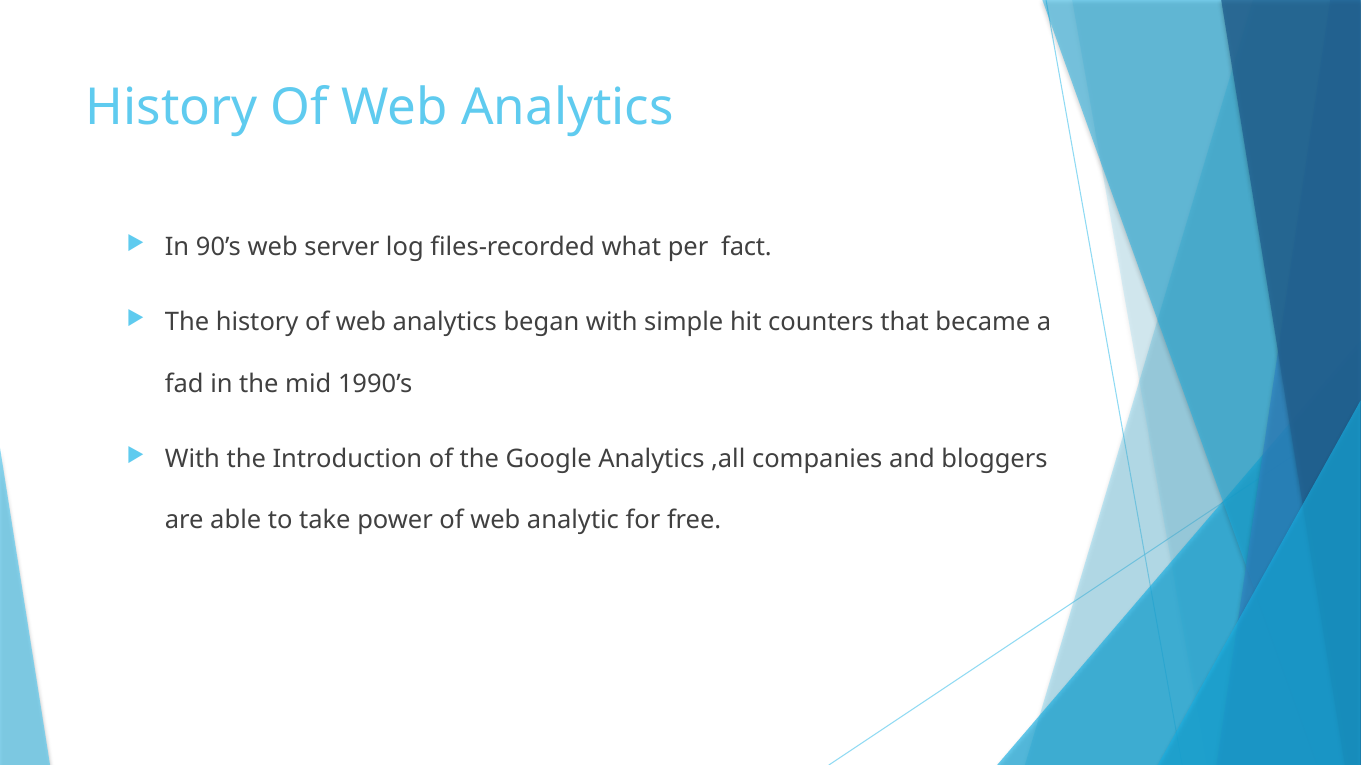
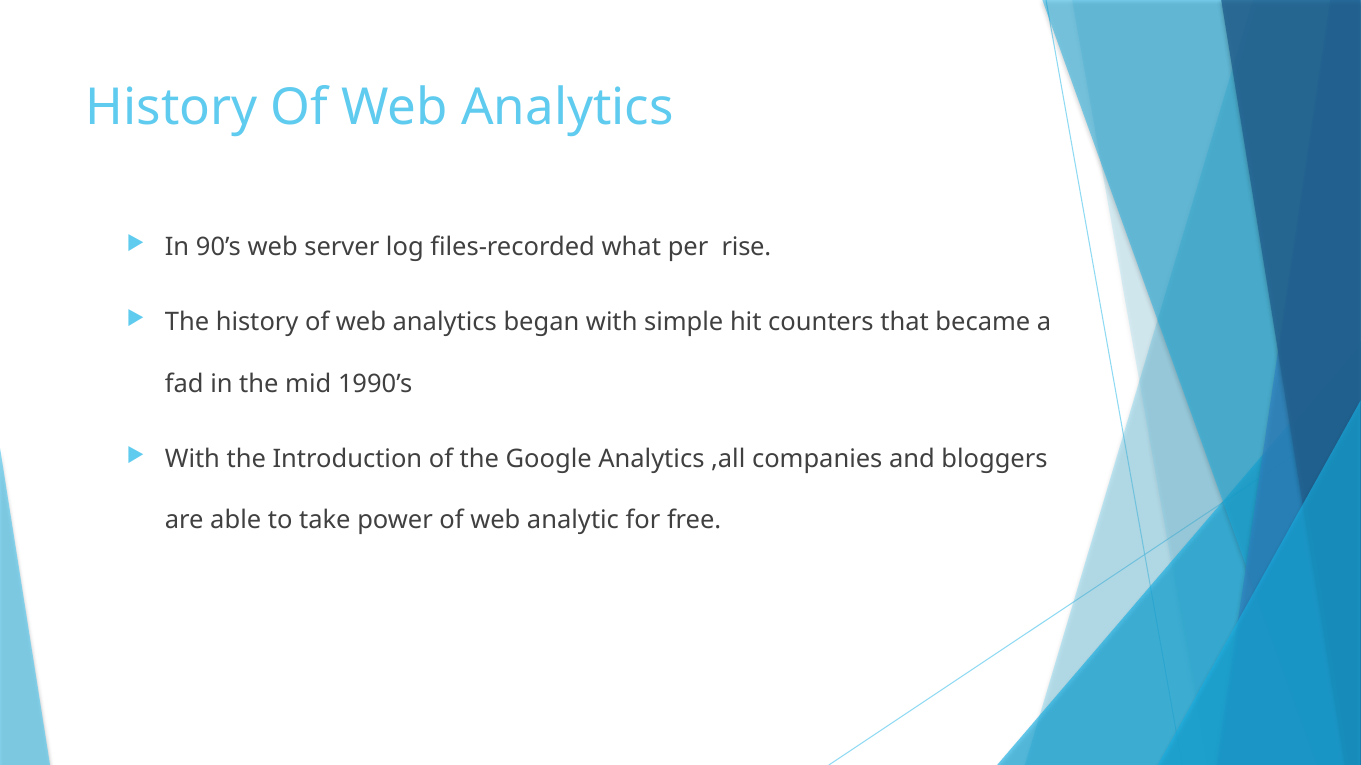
fact: fact -> rise (746, 247)
